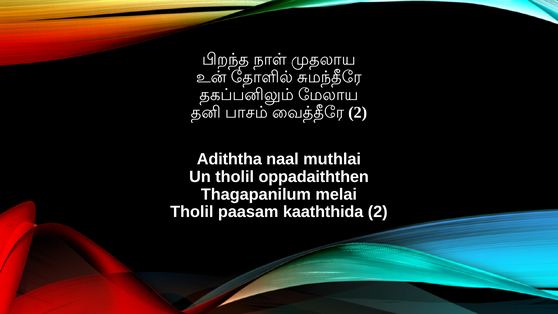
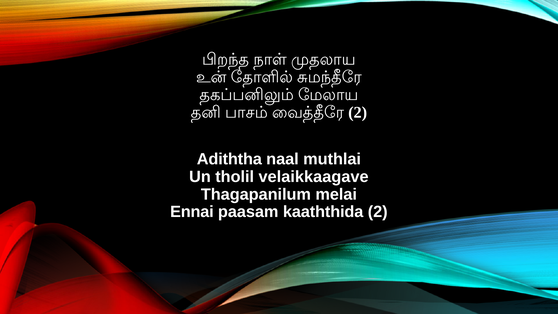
oppadaiththen: oppadaiththen -> velaikkaagave (314, 177)
Tholil: Tholil -> Ennai (192, 212)
